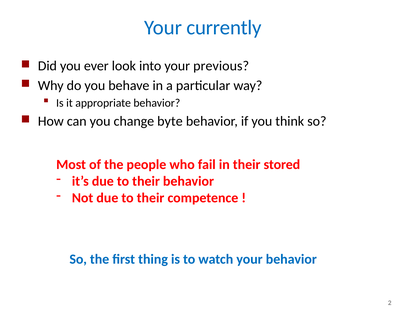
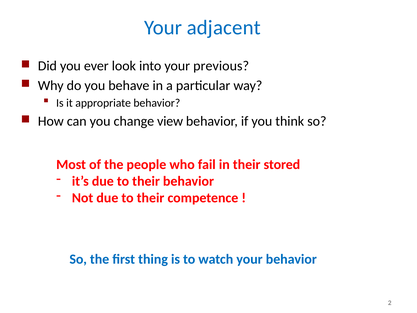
currently: currently -> adjacent (224, 27)
byte: byte -> view (170, 121)
